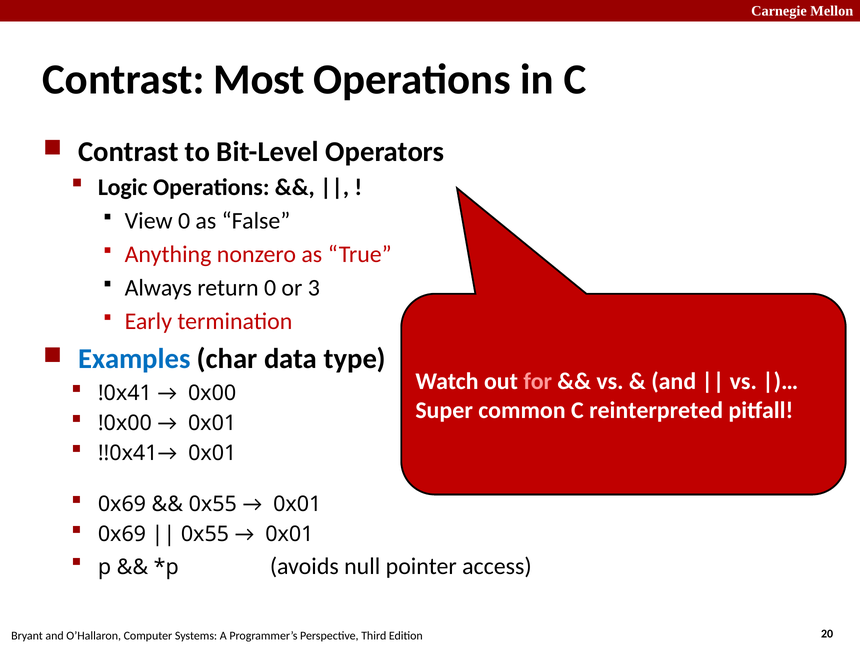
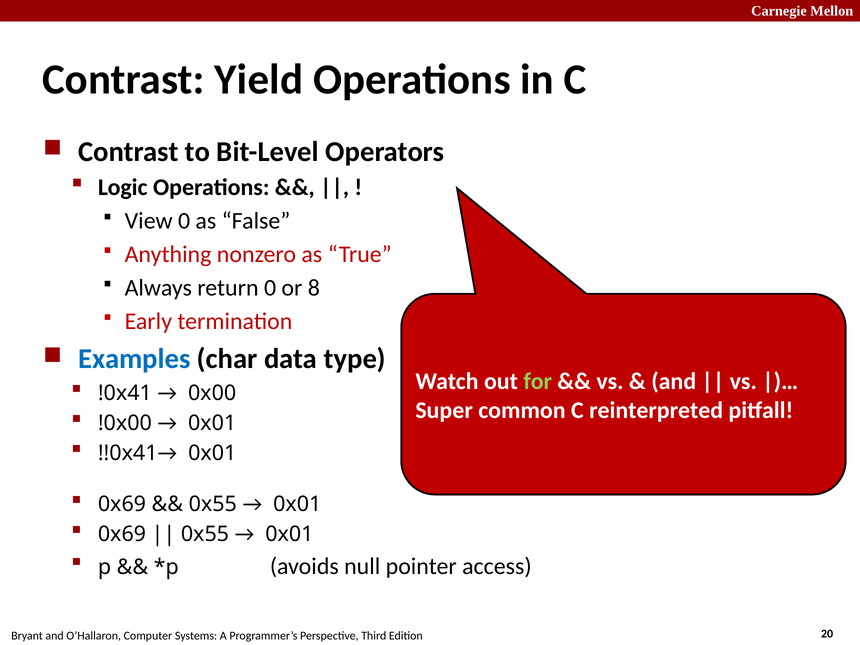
Most: Most -> Yield (259, 80)
3: 3 -> 8 (314, 288)
for colour: pink -> light green (538, 381)
